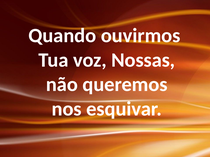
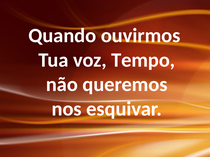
Nossas: Nossas -> Tempo (143, 60)
